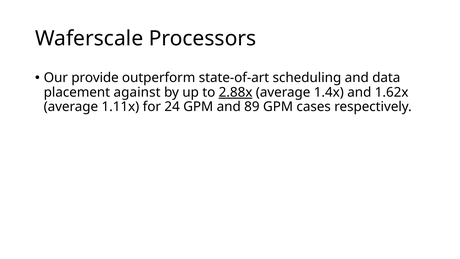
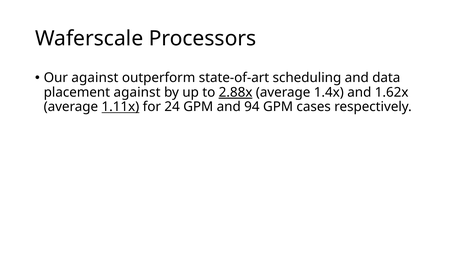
Our provide: provide -> against (95, 78)
1.11x underline: none -> present (120, 107)
89: 89 -> 94 (252, 107)
